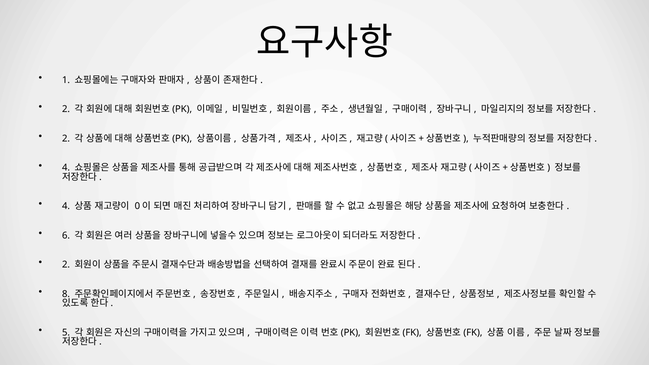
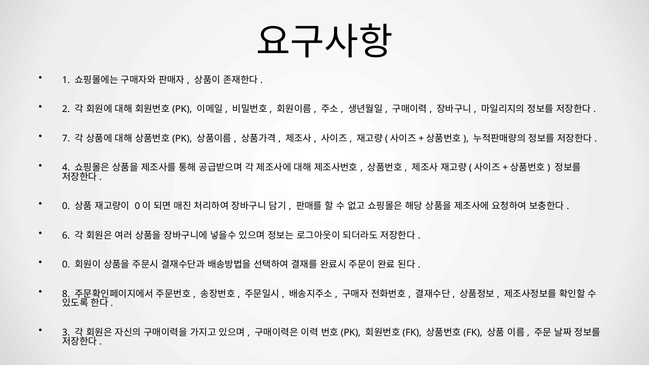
2: 2 -> 7 (66, 139)
4: 4 -> 0 (66, 206)
2: 2 -> 0 (66, 265)
5: 5 -> 3 (66, 333)
